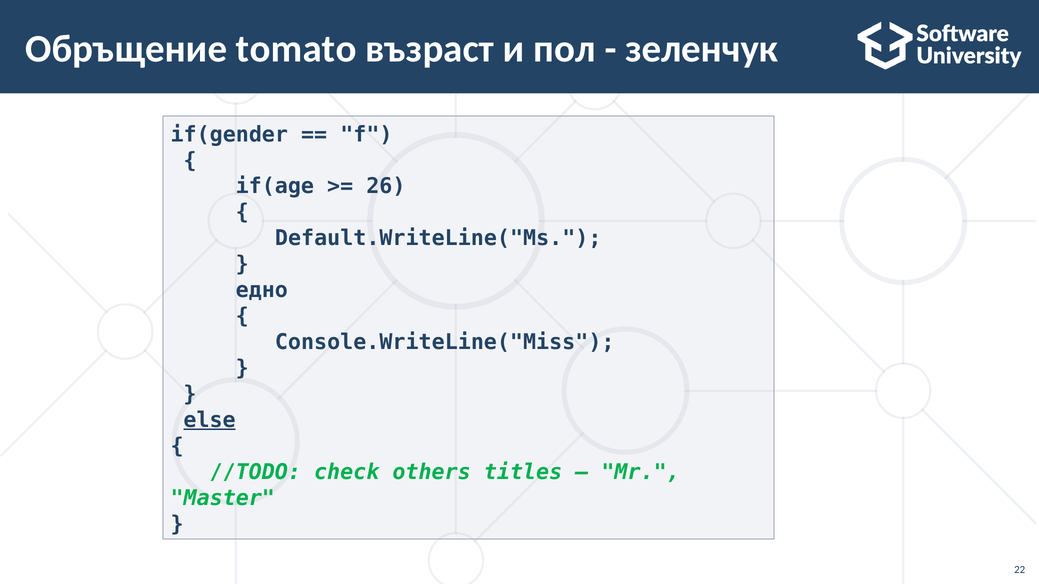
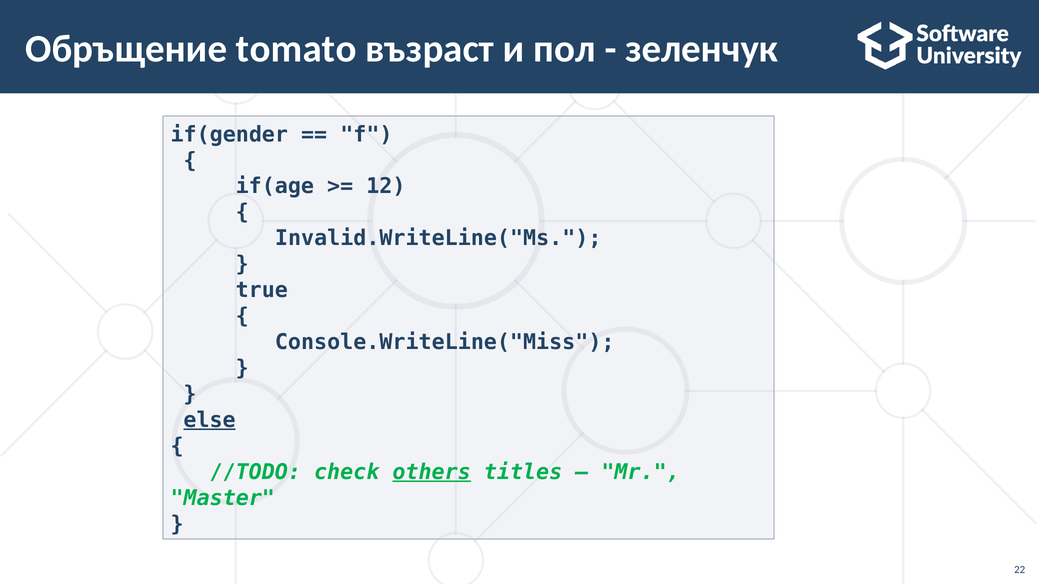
26: 26 -> 12 (386, 186)
Default.WriteLine("Ms: Default.WriteLine("Ms -> Invalid.WriteLine("Ms (438, 238)
едно: едно -> true (262, 290)
others underline: none -> present (432, 472)
